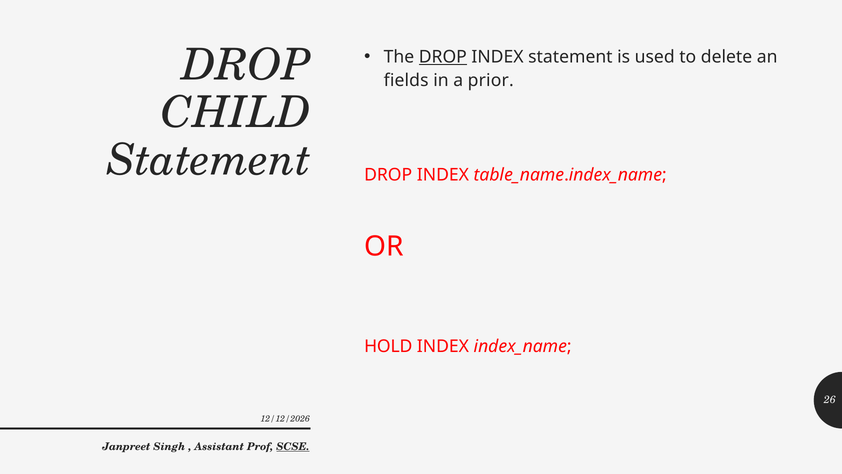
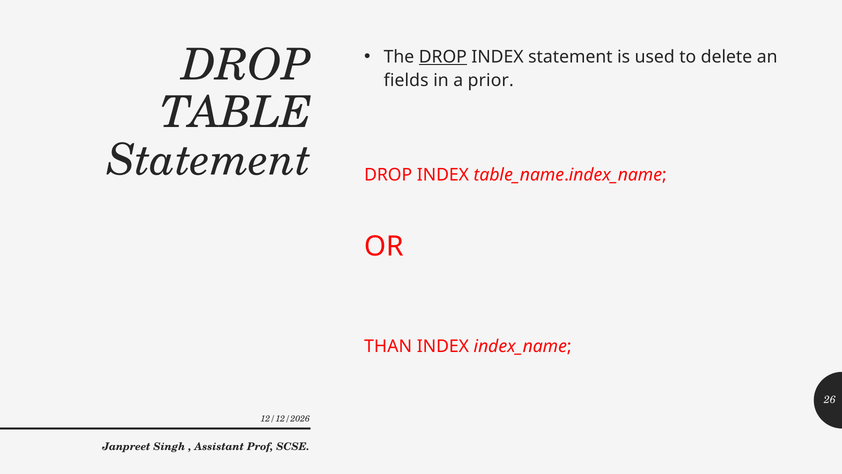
CHILD: CHILD -> TABLE (236, 113)
HOLD: HOLD -> THAN (388, 346)
SCSE underline: present -> none (293, 446)
